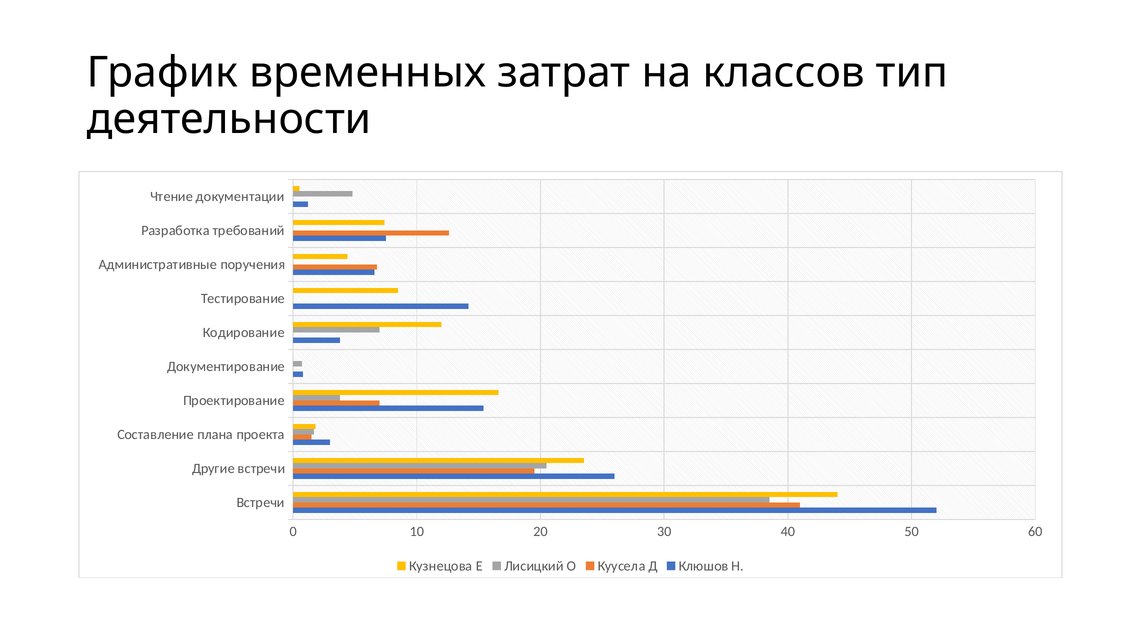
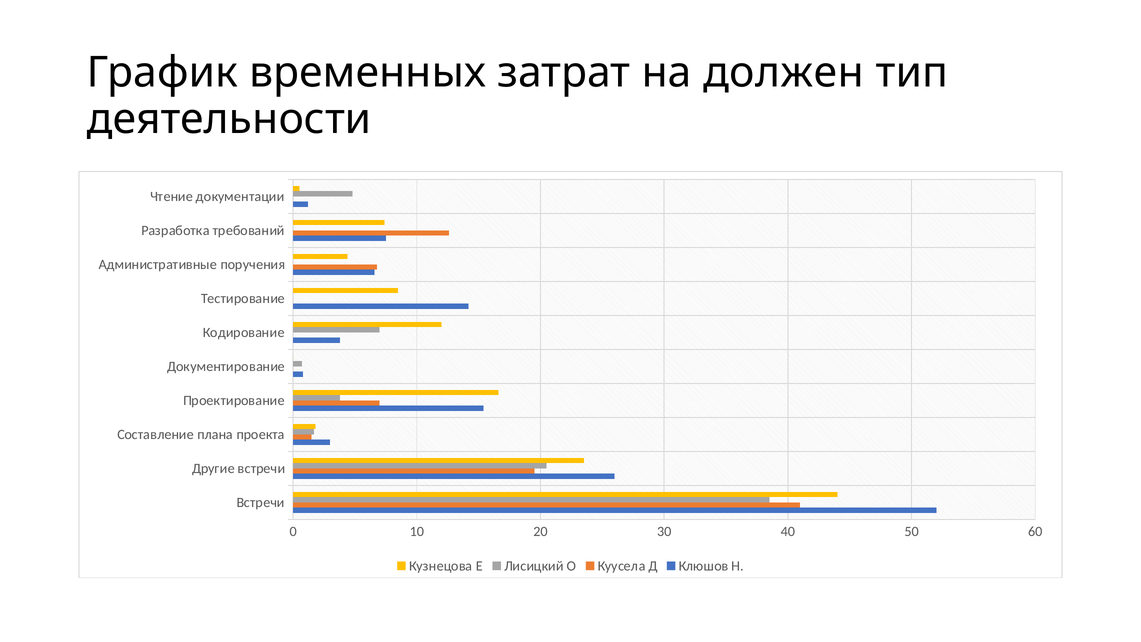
классов: классов -> должен (784, 73)
